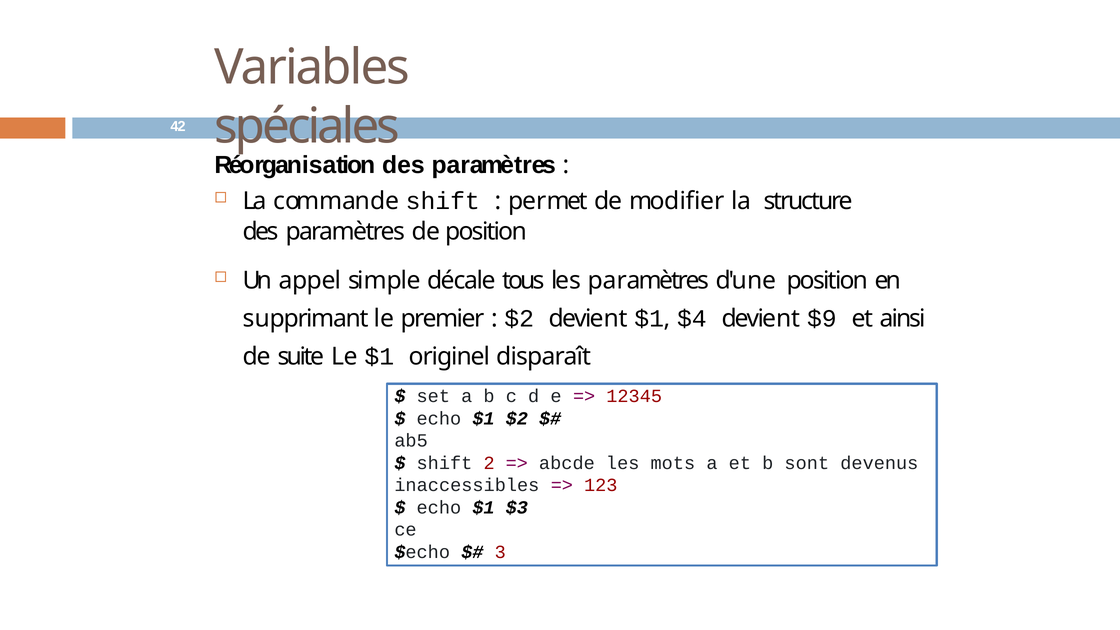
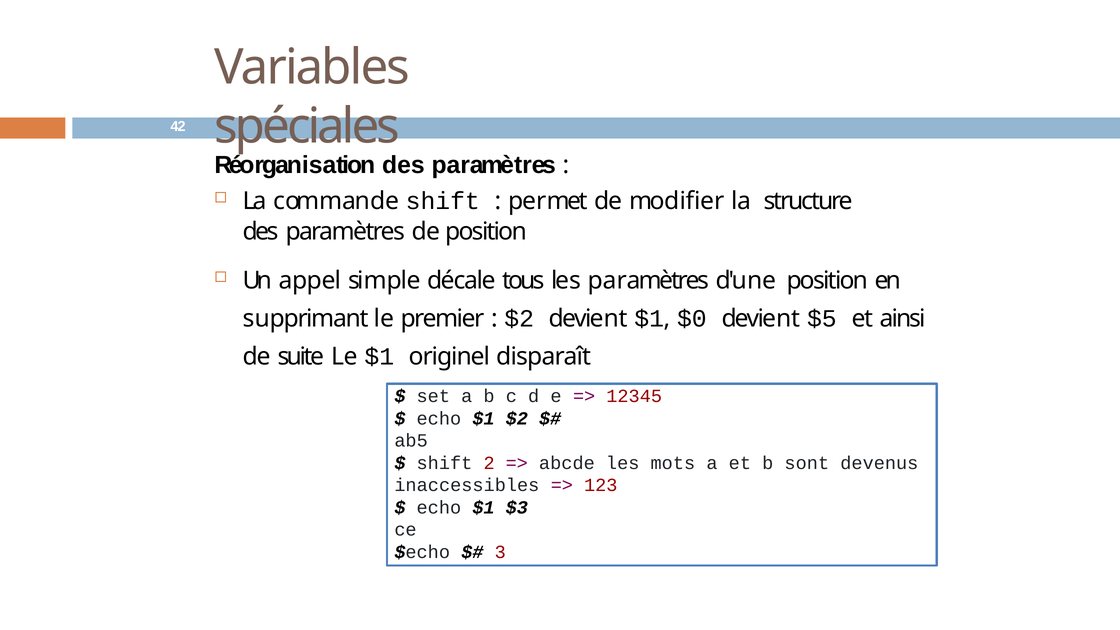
$4: $4 -> $0 (692, 318)
$9: $9 -> $5 (822, 318)
